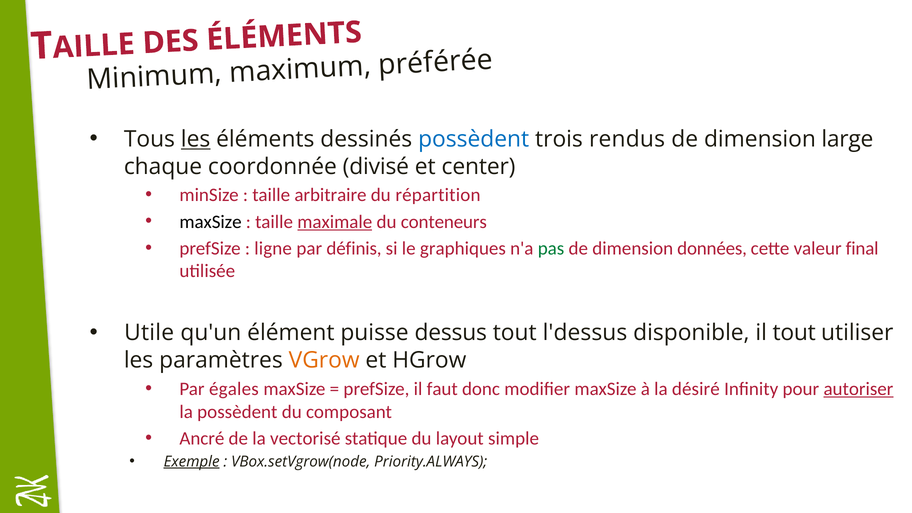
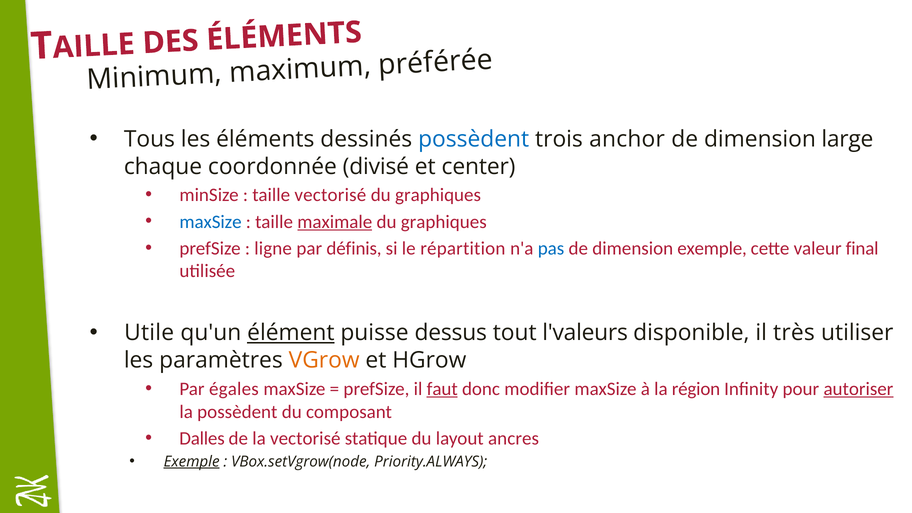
les underline: present -> none (196, 139)
rendus: rendus -> anchor (627, 139)
taille arbitraire: arbitraire -> vectorisé (330, 195)
répartition: répartition -> graphiques (438, 195)
maxSize colour: black -> blue (211, 222)
conteneurs: conteneurs -> graphiques (444, 222)
graphiques: graphiques -> répartition (463, 248)
pas colour: green -> blue (551, 248)
dimension données: données -> exemple (712, 248)
élément underline: none -> present (291, 333)
l'dessus: l'dessus -> l'valeurs (585, 333)
il tout: tout -> très (794, 333)
faut underline: none -> present (442, 389)
désiré: désiré -> région (696, 389)
Ancré: Ancré -> Dalles (202, 438)
simple: simple -> ancres (514, 438)
